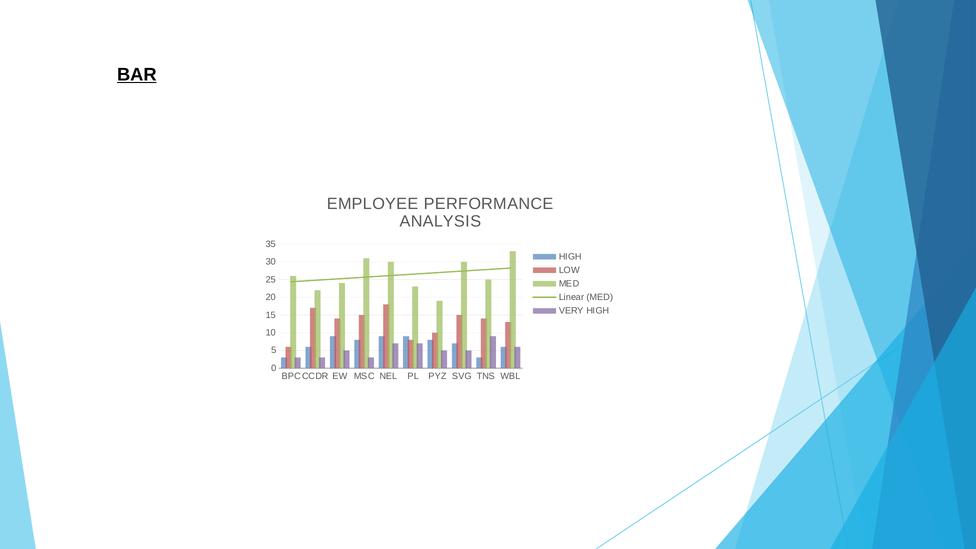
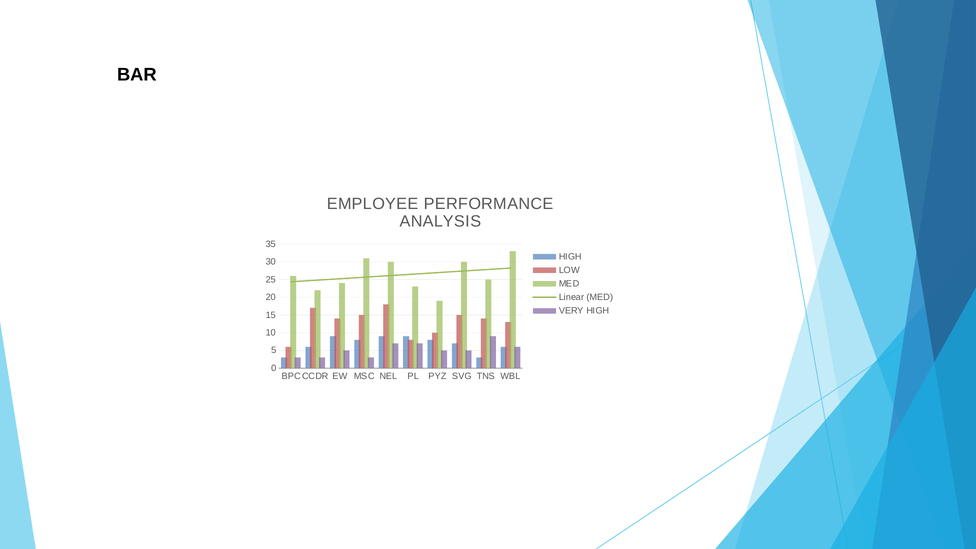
BAR underline: present -> none (137, 75)
